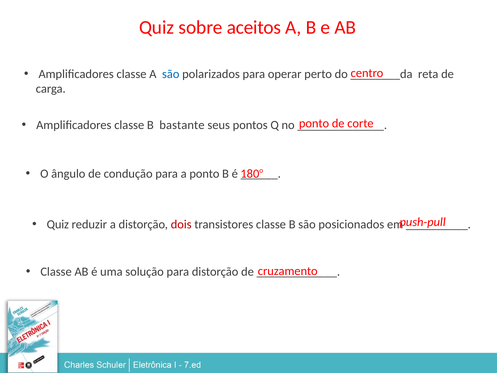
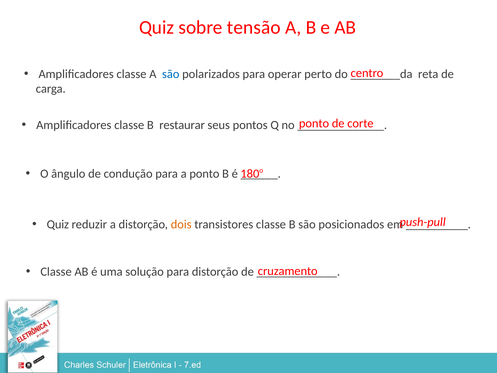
aceitos: aceitos -> tensão (254, 27)
bastante: bastante -> restaurar (182, 125)
dois colour: red -> orange (181, 224)
